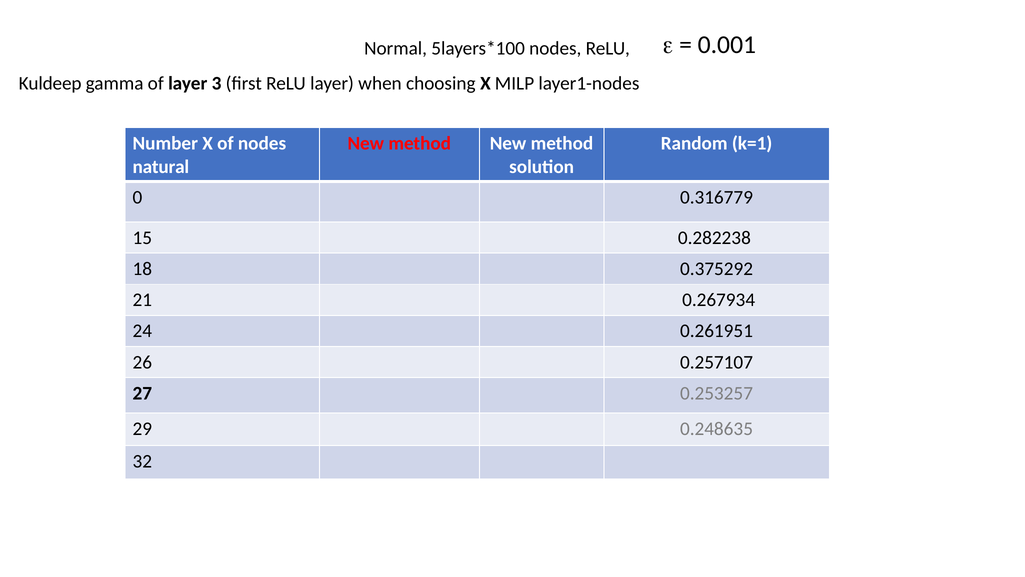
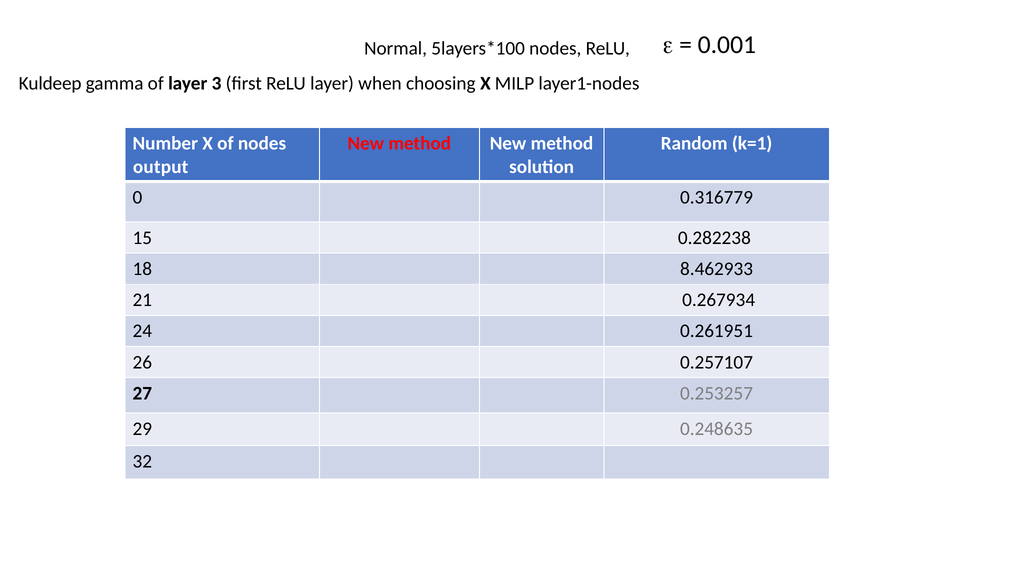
natural: natural -> output (161, 167)
0.375292: 0.375292 -> 8.462933 (717, 269)
